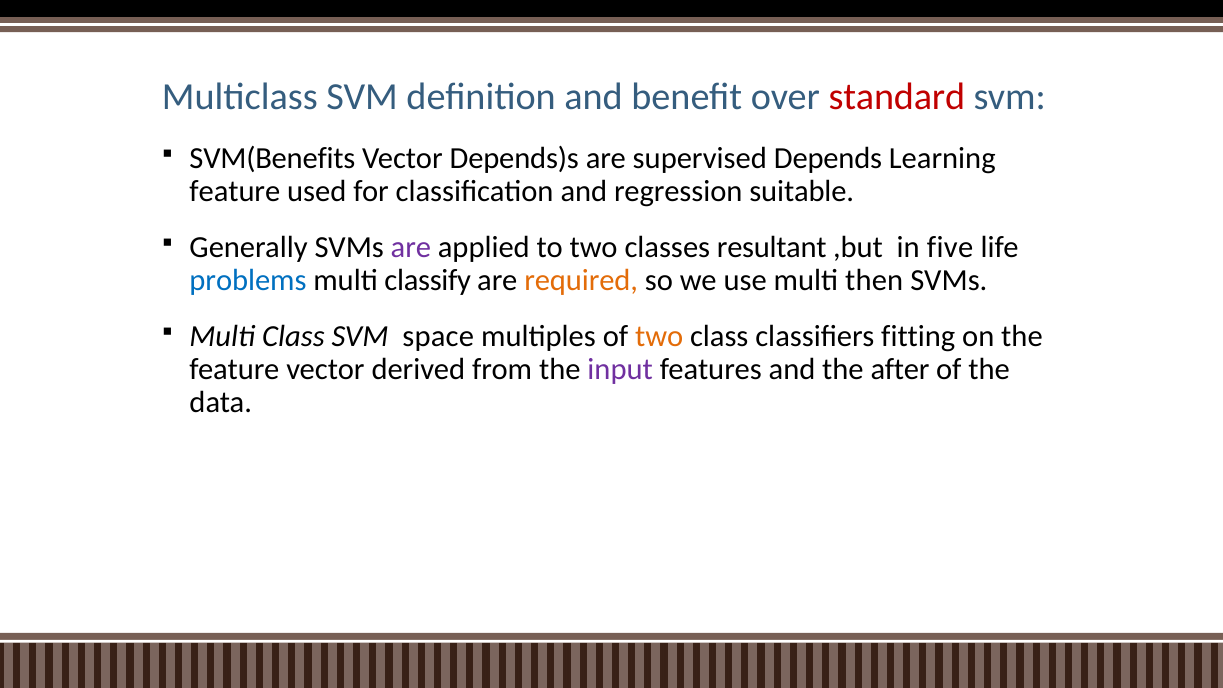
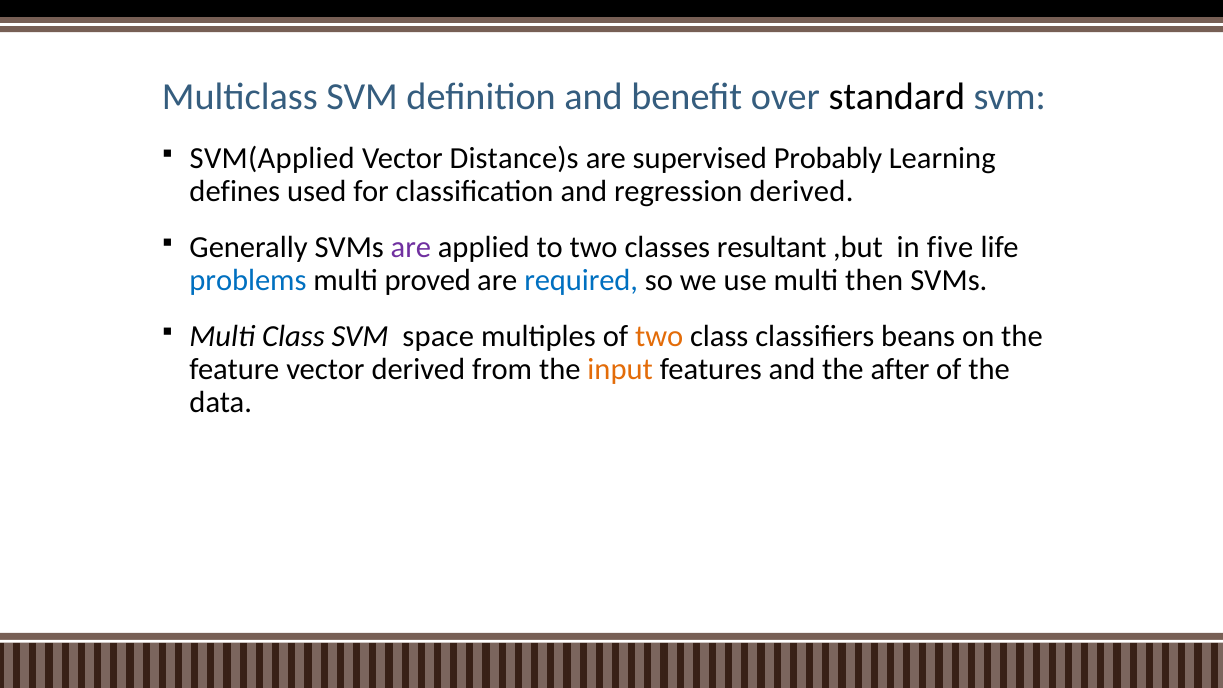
standard colour: red -> black (897, 97)
SVM(Benefits: SVM(Benefits -> SVM(Applied (272, 159)
Depends)s: Depends)s -> Distance)s (514, 159)
Depends: Depends -> Probably (828, 159)
feature: feature -> defines (235, 192)
regression suitable: suitable -> derived (802, 192)
classify: classify -> proved (428, 281)
required colour: orange -> blue (581, 281)
fitting: fitting -> beans (918, 336)
input colour: purple -> orange (620, 370)
